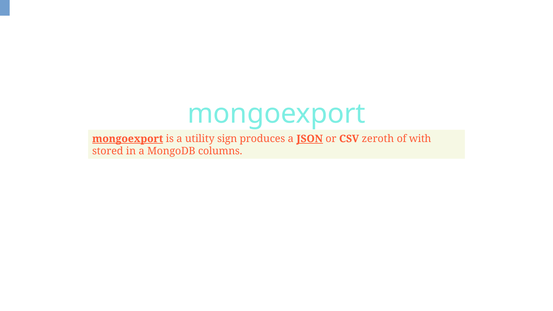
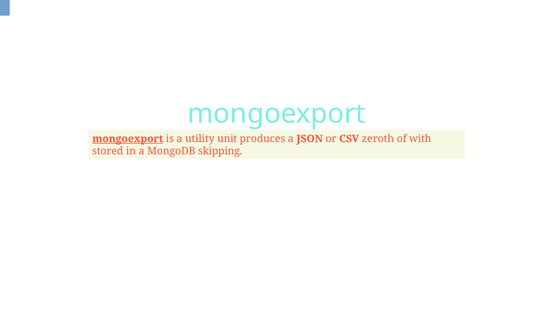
sign: sign -> unit (227, 139)
JSON underline: present -> none (310, 139)
columns: columns -> skipping (220, 151)
